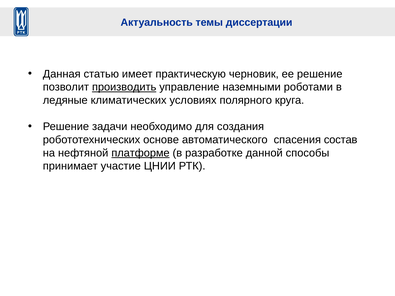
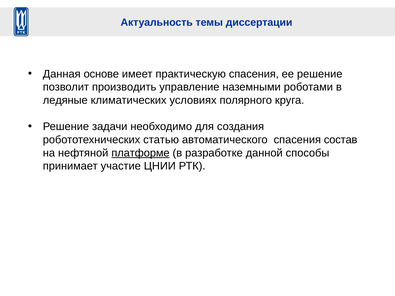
статью: статью -> основе (101, 74)
практическую черновик: черновик -> спасения (254, 74)
производить underline: present -> none (124, 87)
основе: основе -> статью (161, 140)
